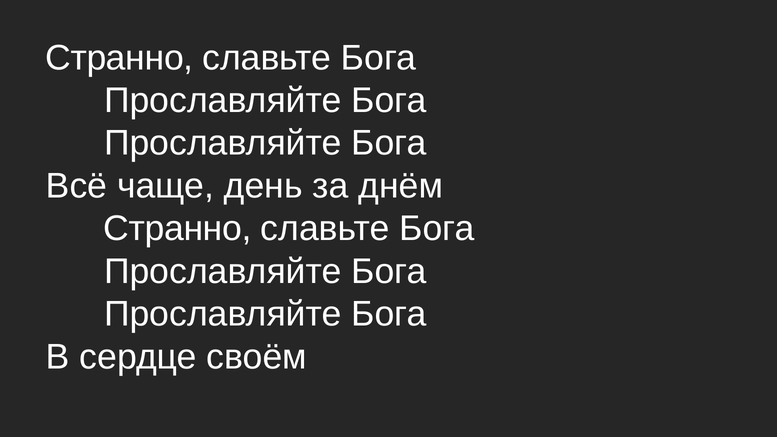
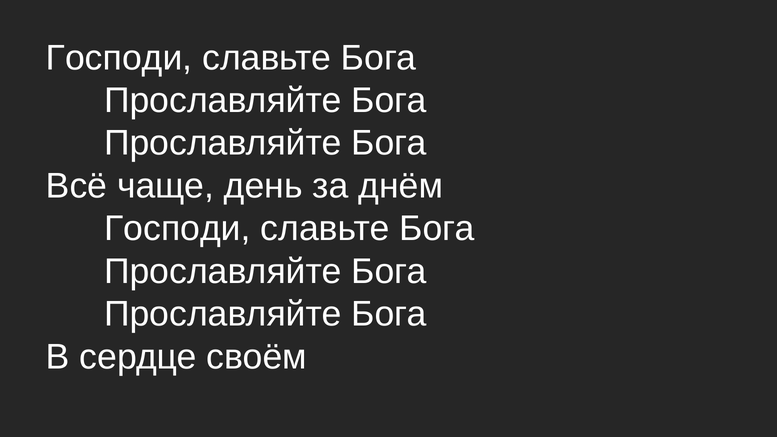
Странно: Странно -> Господи (119, 58)
Странно: Странно -> Господи (177, 229)
